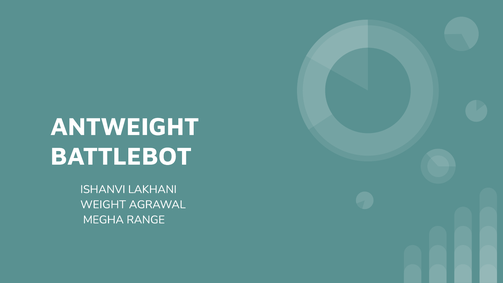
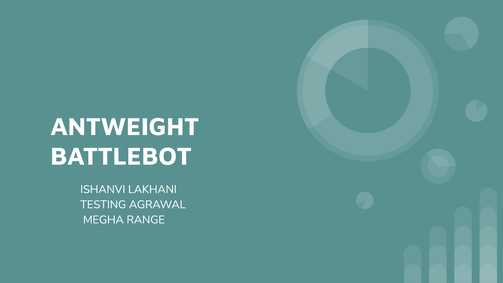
WEIGHT: WEIGHT -> TESTING (103, 205)
